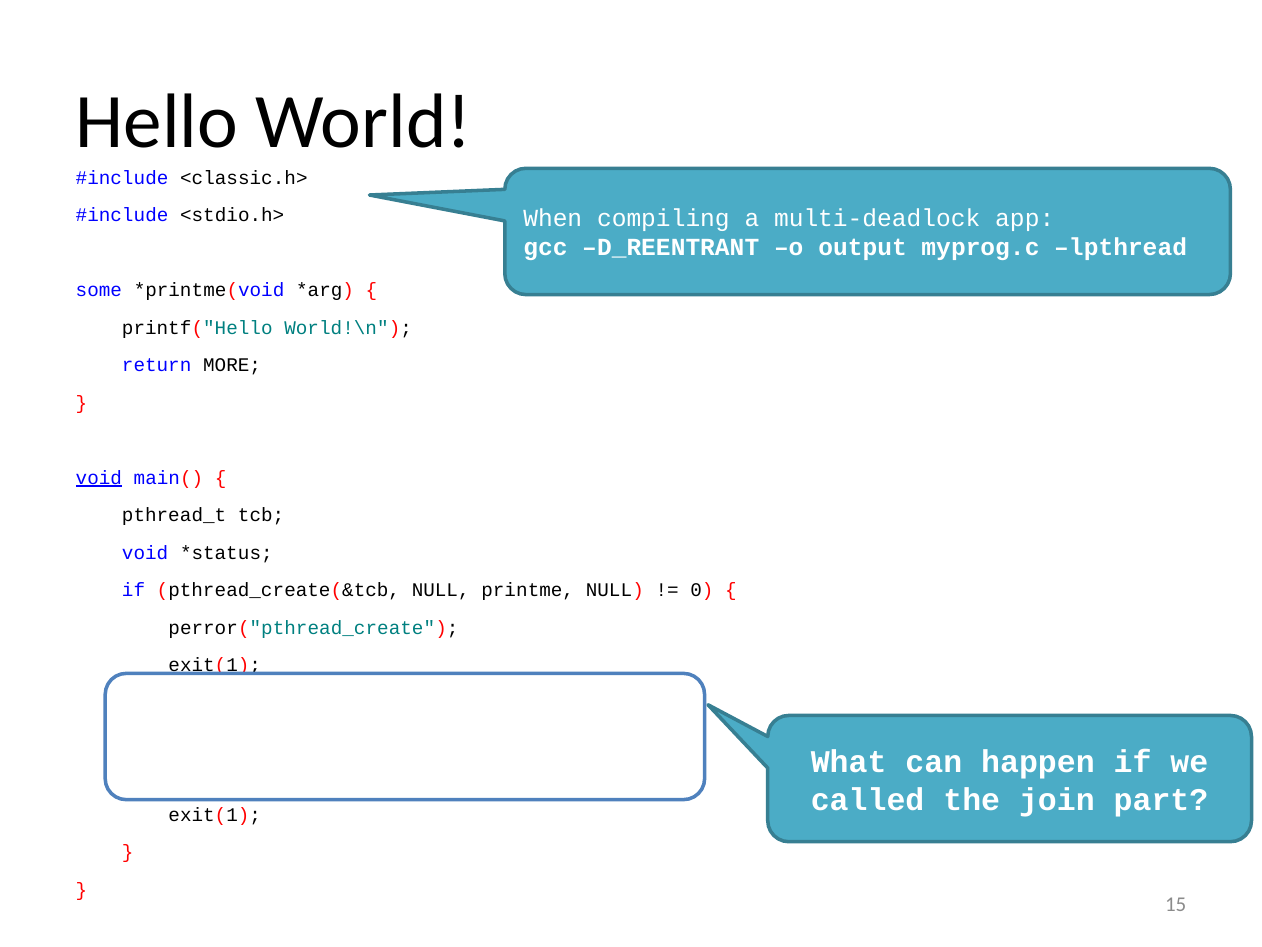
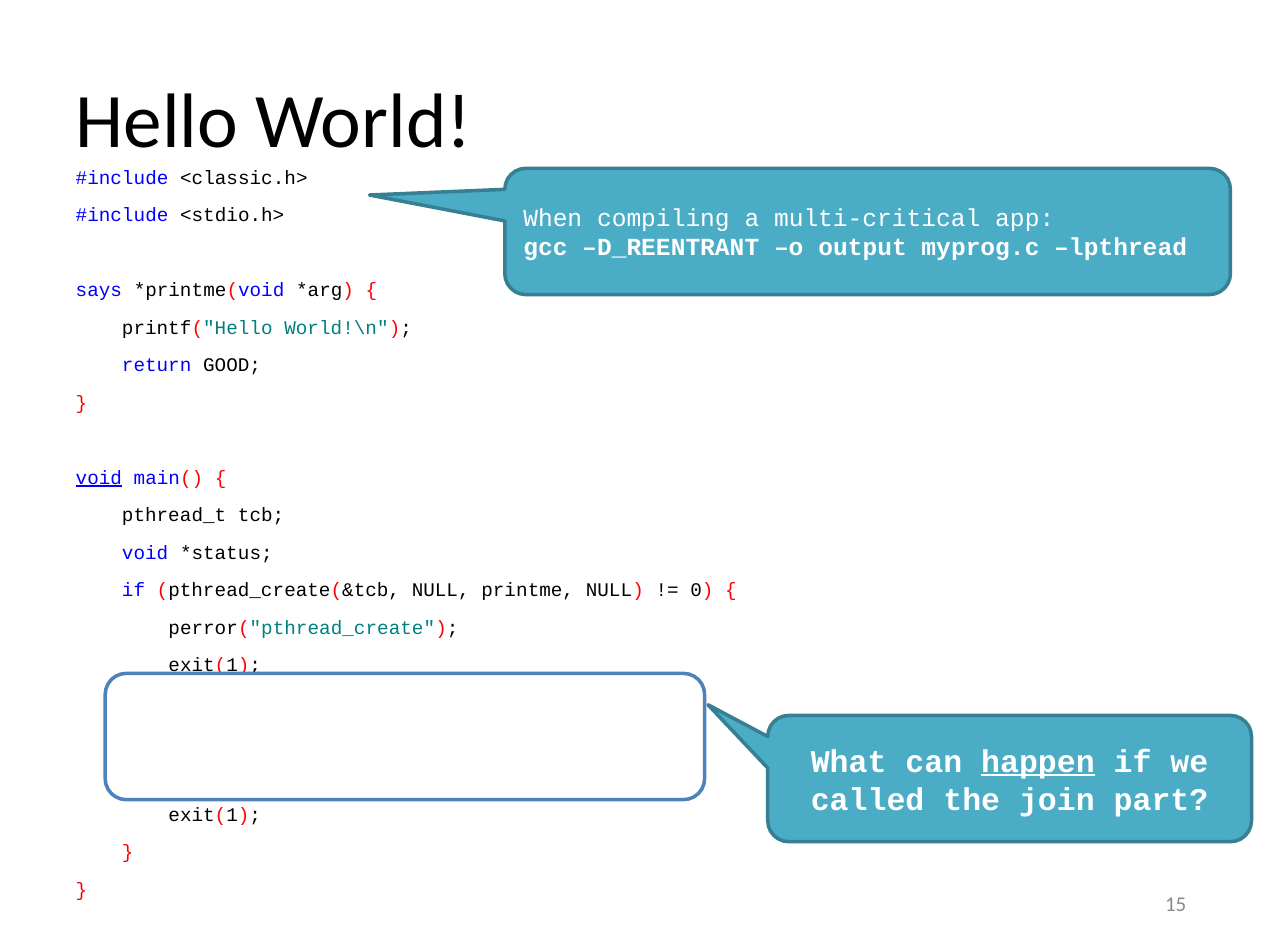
multi-deadlock: multi-deadlock -> multi-critical (877, 218)
some: some -> says (99, 290)
MORE: MORE -> GOOD (232, 365)
happen underline: none -> present (1038, 761)
